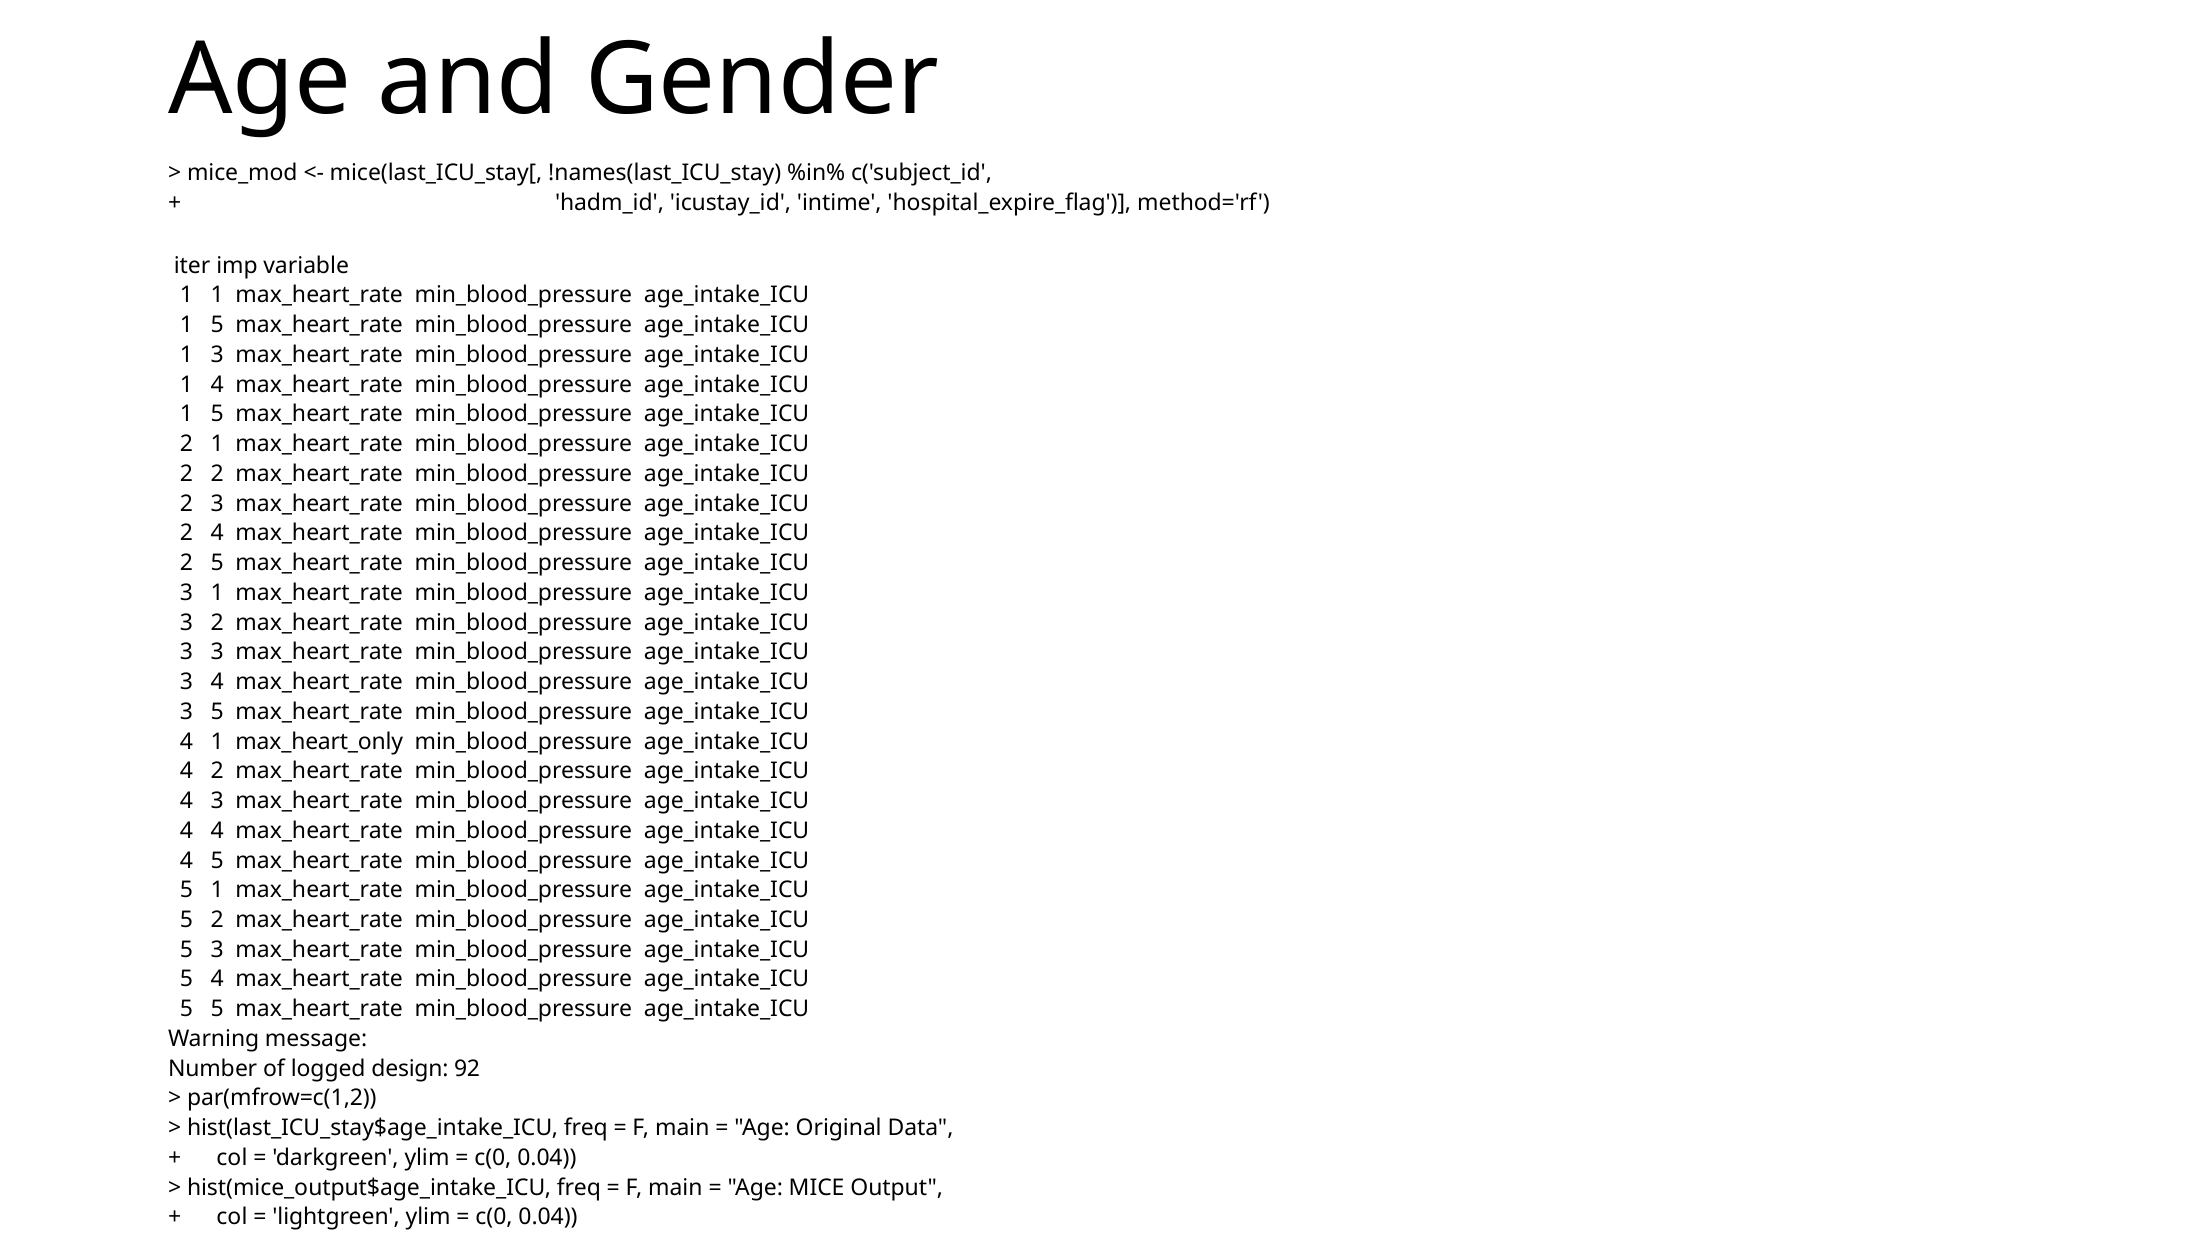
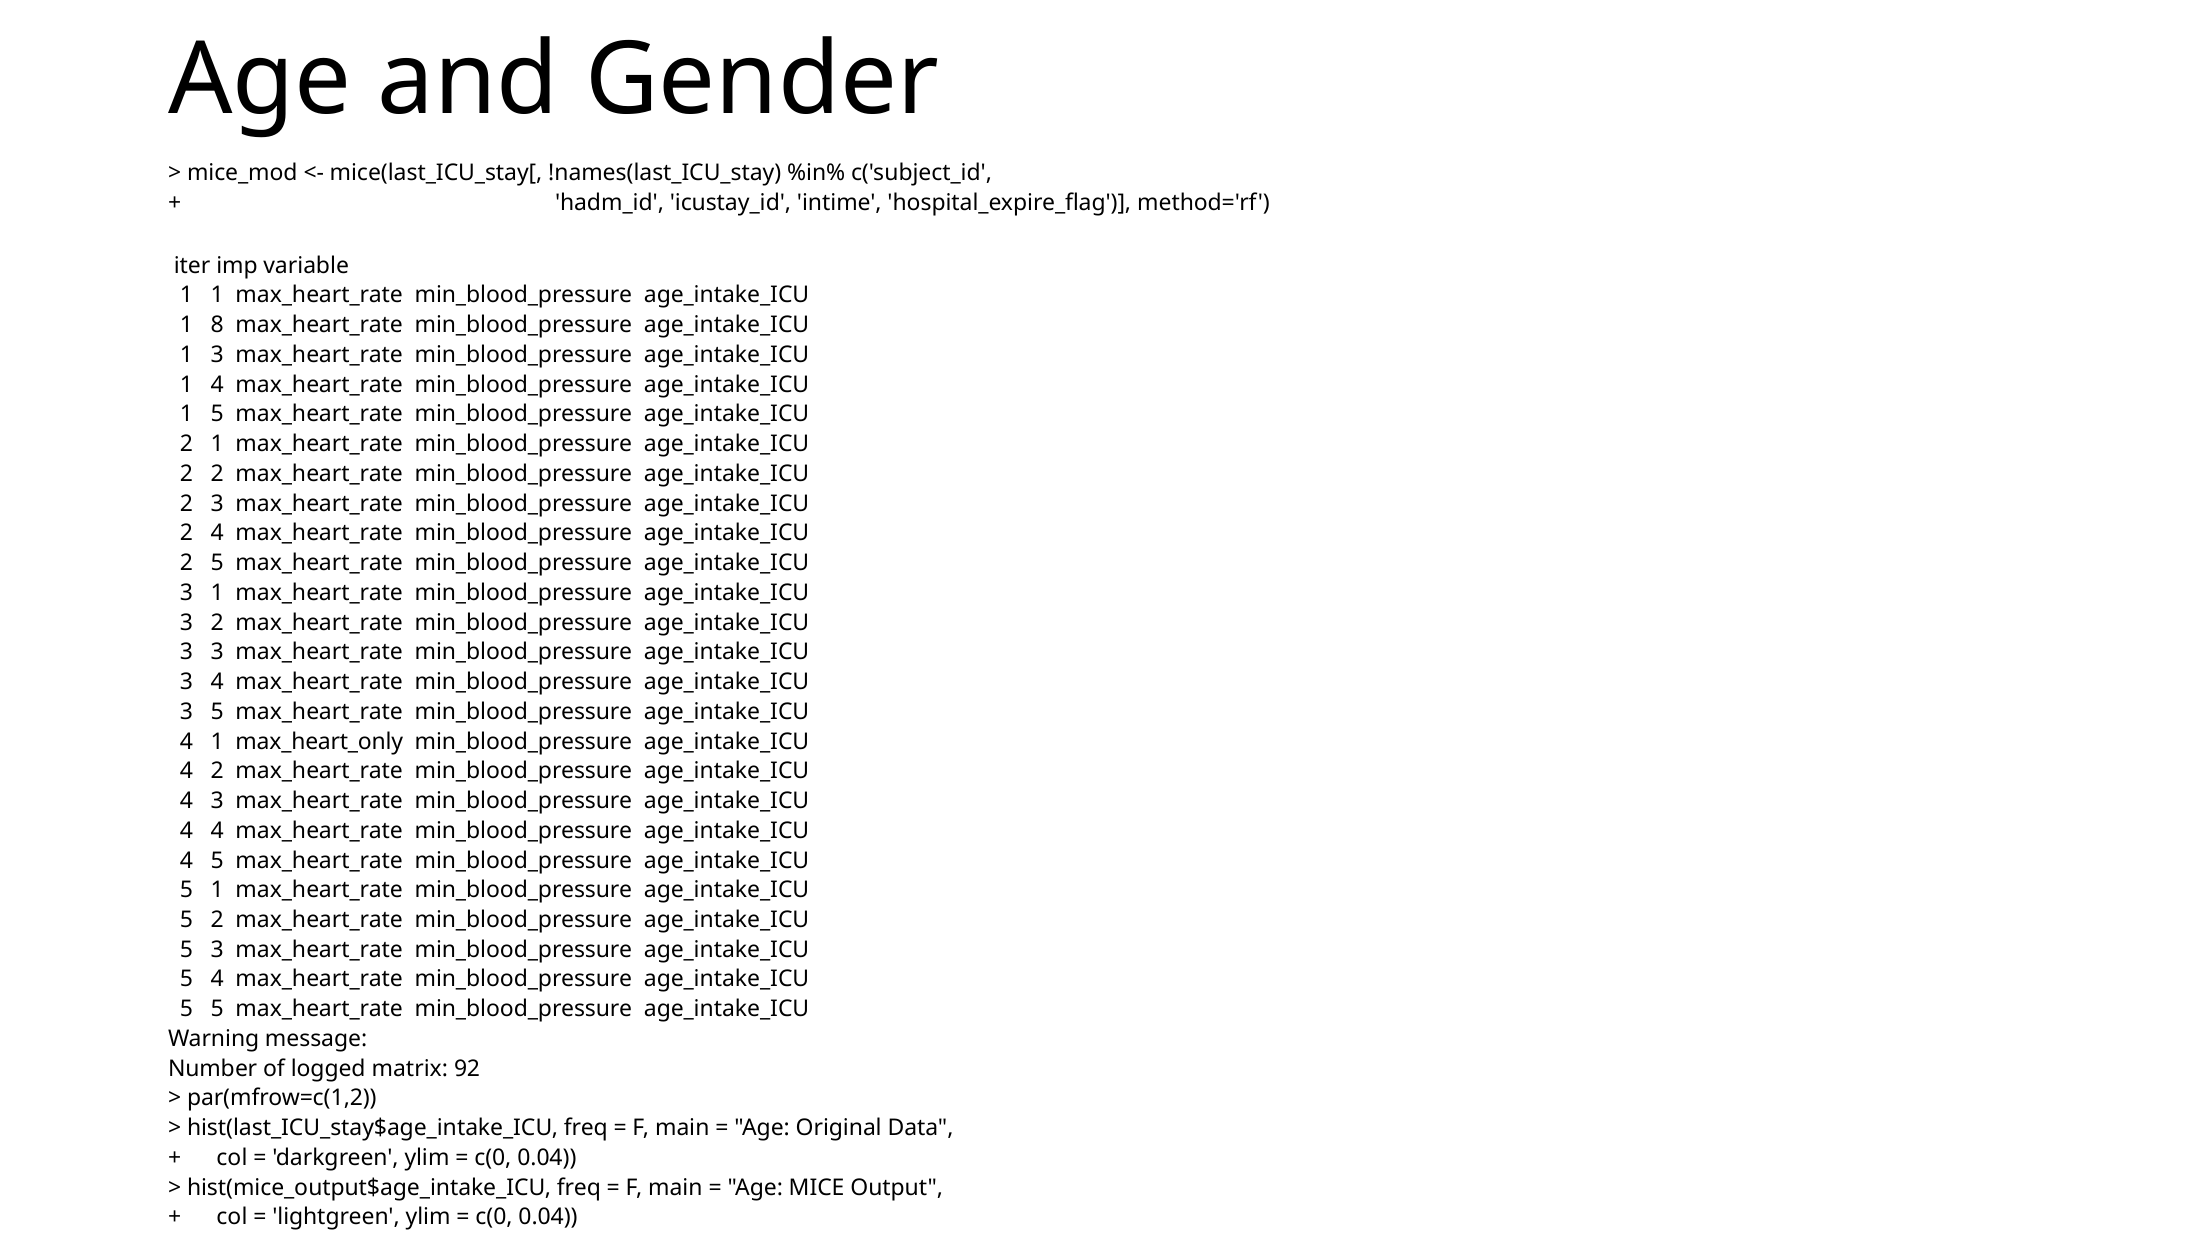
5: 5 -> 8 (217, 325)
design: design -> matrix (410, 1068)
